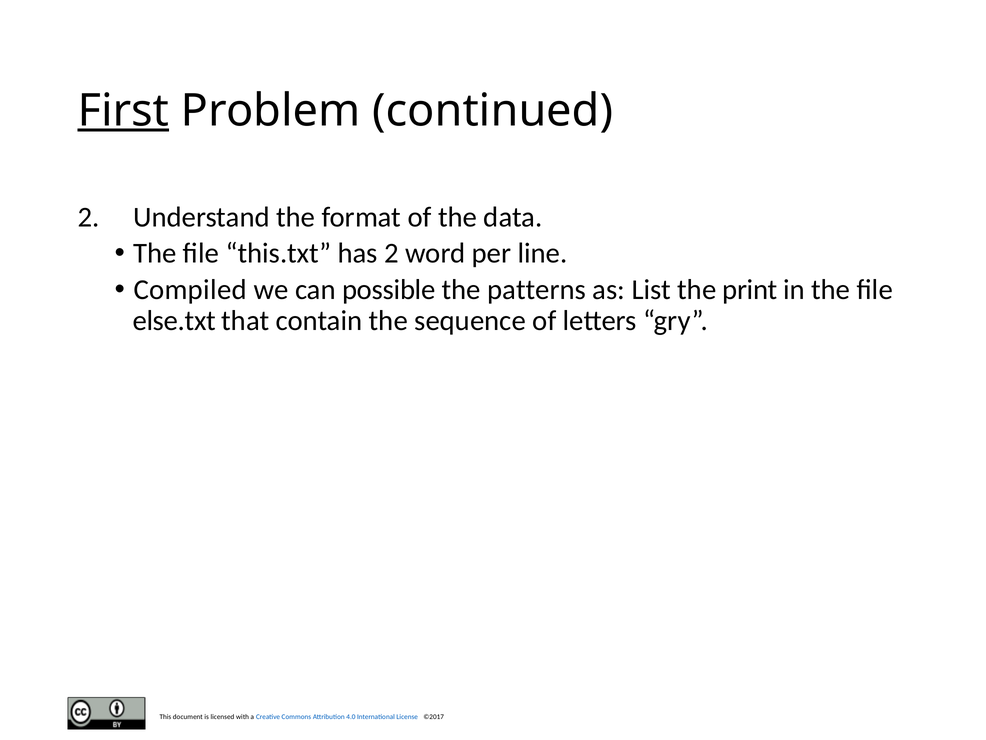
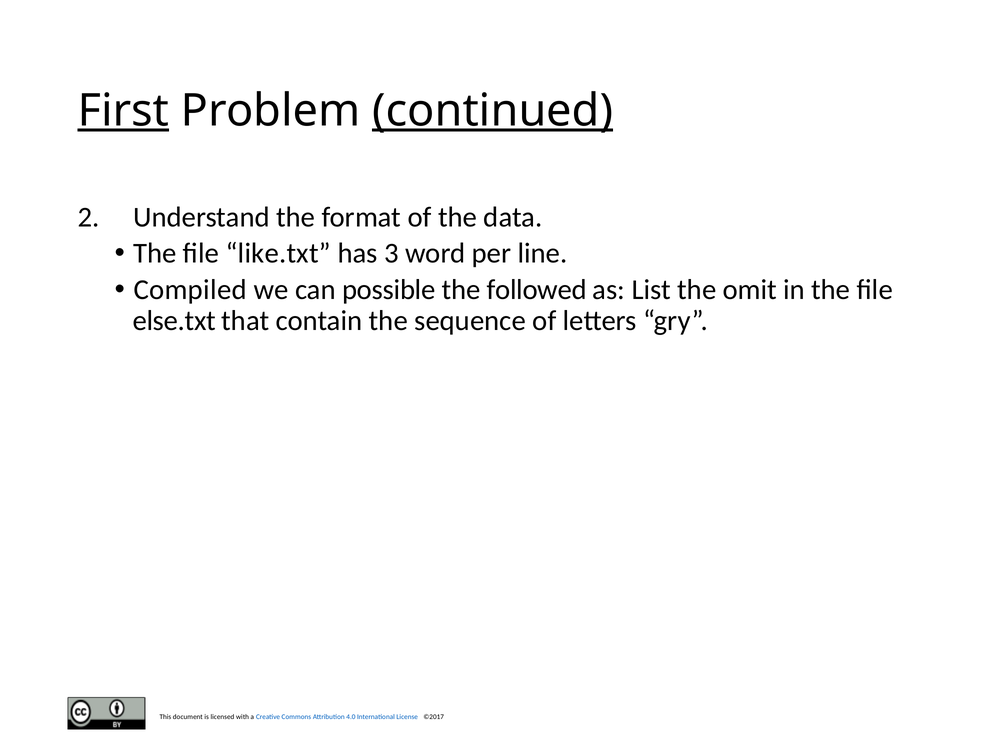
continued underline: none -> present (493, 111)
this.txt: this.txt -> like.txt (278, 253)
has 2: 2 -> 3 (391, 253)
patterns: patterns -> followed (537, 289)
print: print -> omit (750, 289)
